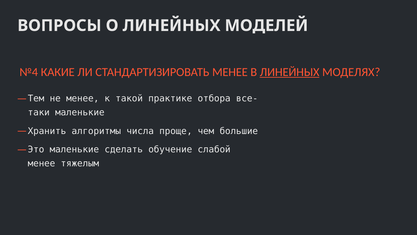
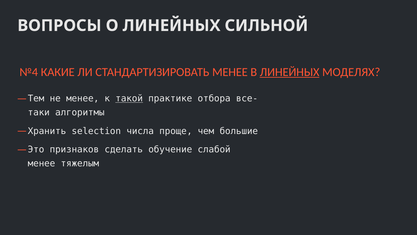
МОДЕЛЕЙ: МОДЕЛЕЙ -> СИЛЬНОЙ (266, 26)
такой underline: none -> present (129, 98)
маленькие: маленькие -> алгоритмы (80, 112)
алгоритмы: алгоритмы -> selection (96, 131)
Это маленькие: маленькие -> признаков (74, 149)
